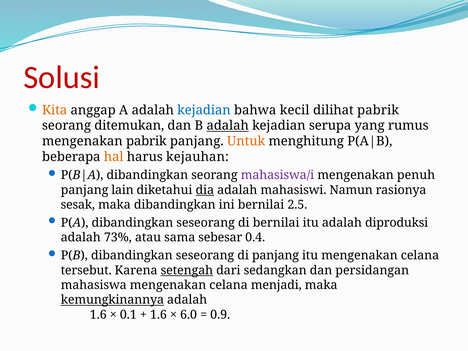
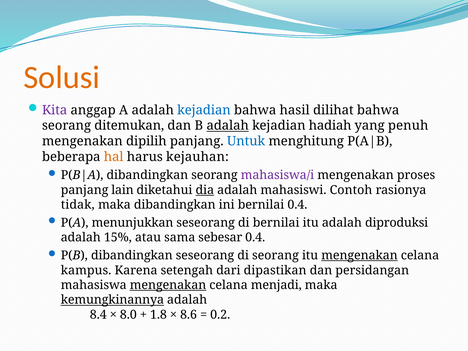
Solusi colour: red -> orange (62, 77)
Kita colour: orange -> purple (55, 110)
kecil: kecil -> hasil (295, 110)
dilihat pabrik: pabrik -> bahwa (378, 110)
serupa: serupa -> hadiah (330, 126)
rumus: rumus -> penuh (408, 126)
mengenakan pabrik: pabrik -> dipilih (146, 141)
Untuk colour: orange -> blue (246, 141)
penuh: penuh -> proses (416, 175)
Namun: Namun -> Contoh (351, 190)
sesak: sesak -> tidak (78, 205)
bernilai 2.5: 2.5 -> 0.4 (297, 205)
P(A dibandingkan: dibandingkan -> menunjukkan (132, 223)
73%: 73% -> 15% (118, 238)
di panjang: panjang -> seorang (275, 255)
mengenakan underline: none -> present (360, 255)
tersebut: tersebut -> kampus (86, 270)
setengah underline: present -> none (187, 270)
sedangkan: sedangkan -> dipastikan (275, 270)
mengenakan underline: none -> present (168, 285)
1.6: 1.6 -> 8.4 (98, 315)
0.1: 0.1 -> 8.0 (128, 315)
1.6: 1.6 -> 1.8 (158, 315)
6.0: 6.0 -> 8.6 (189, 315)
0.9: 0.9 -> 0.2 (220, 315)
